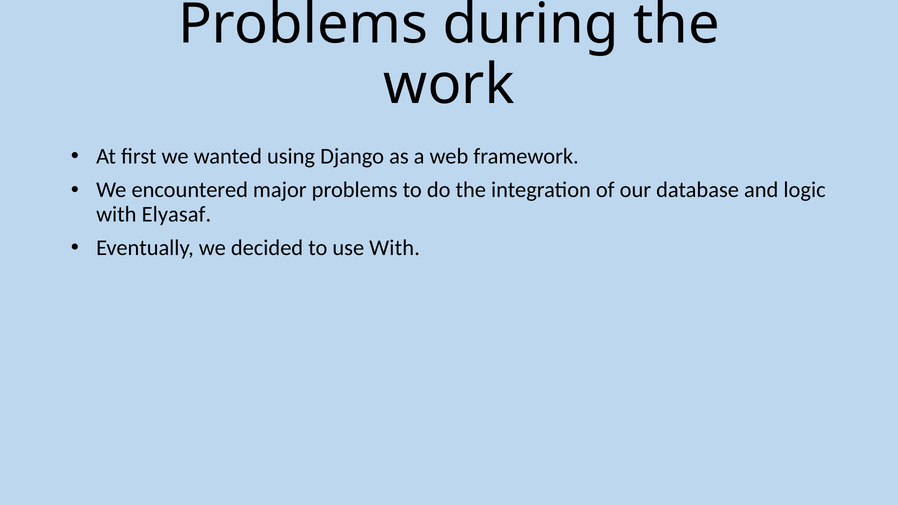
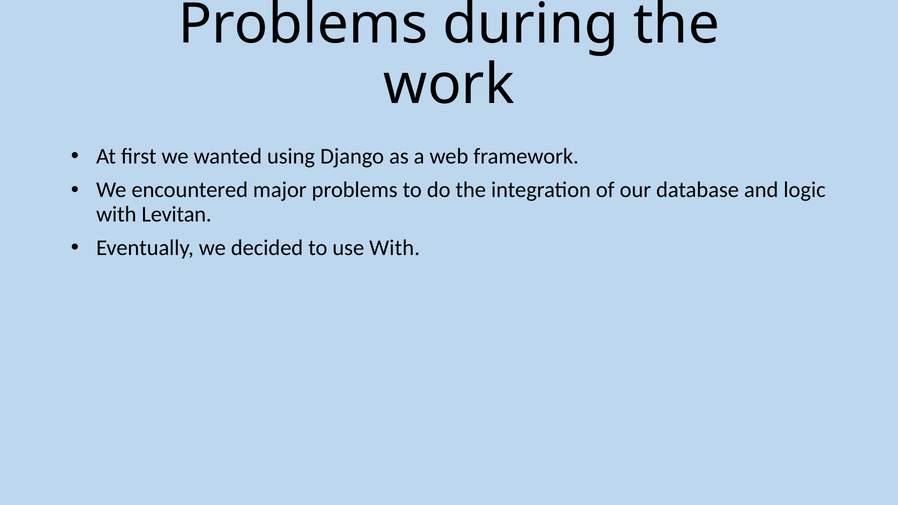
Elyasaf: Elyasaf -> Levitan (177, 214)
